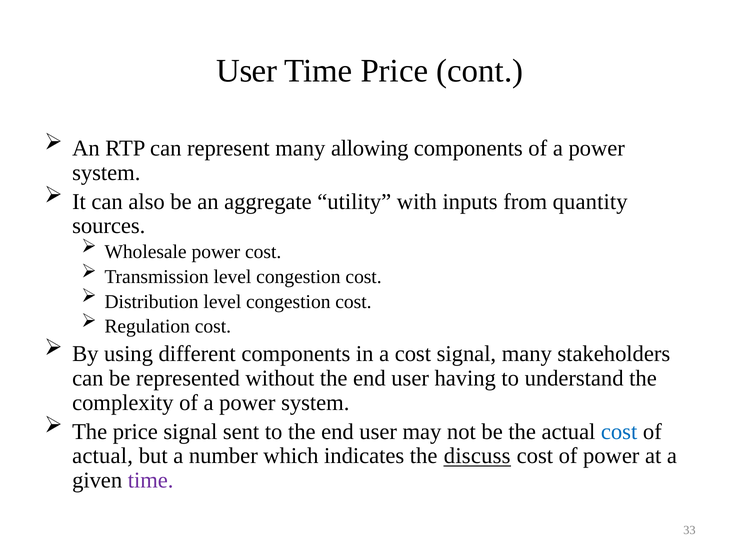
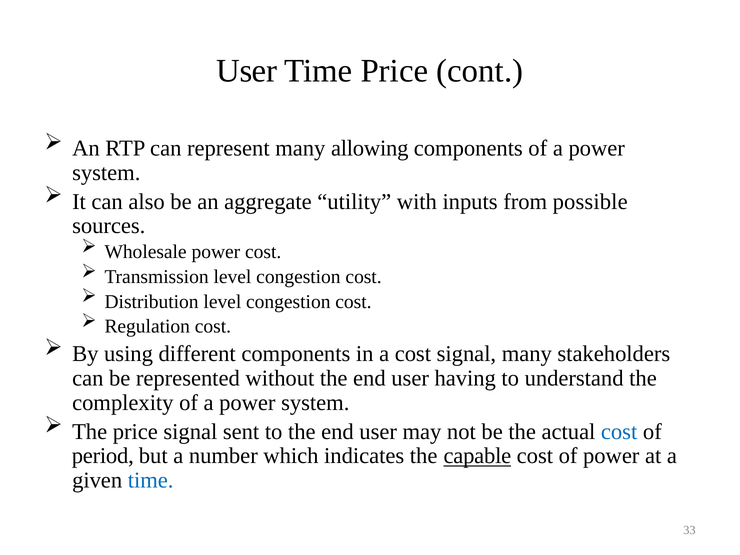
quantity: quantity -> possible (590, 202)
actual: actual -> period (103, 456)
discuss: discuss -> capable (477, 456)
time colour: purple -> blue (151, 480)
